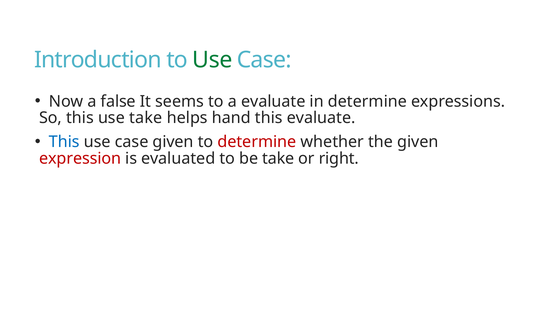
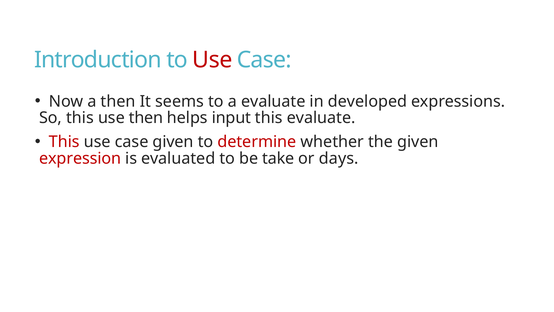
Use colour: green -> red (212, 60)
a false: false -> then (118, 101)
in determine: determine -> developed (367, 101)
use take: take -> then (146, 118)
hand: hand -> input (231, 118)
This colour: blue -> red (64, 142)
right: right -> days (339, 158)
